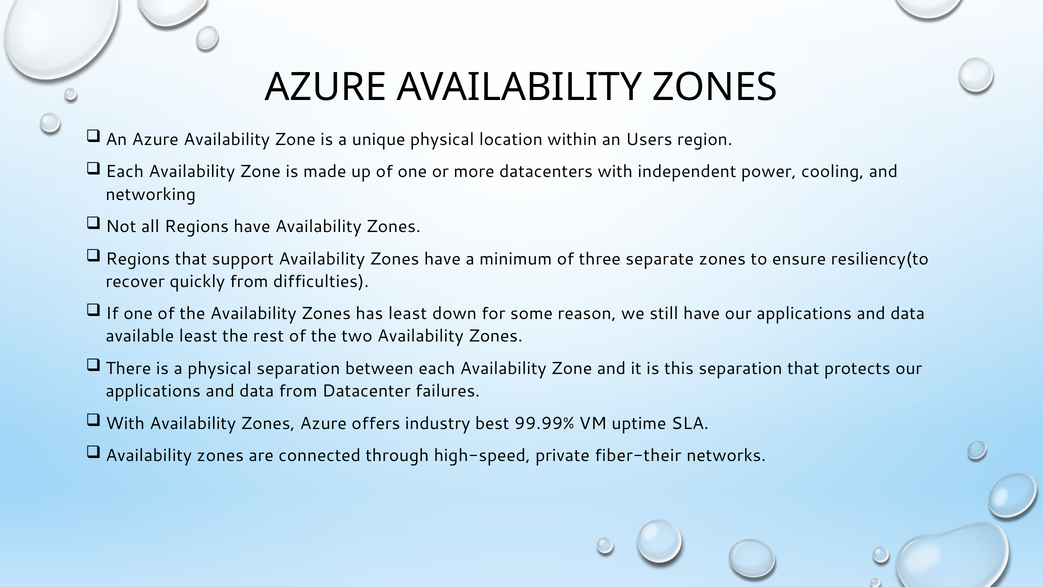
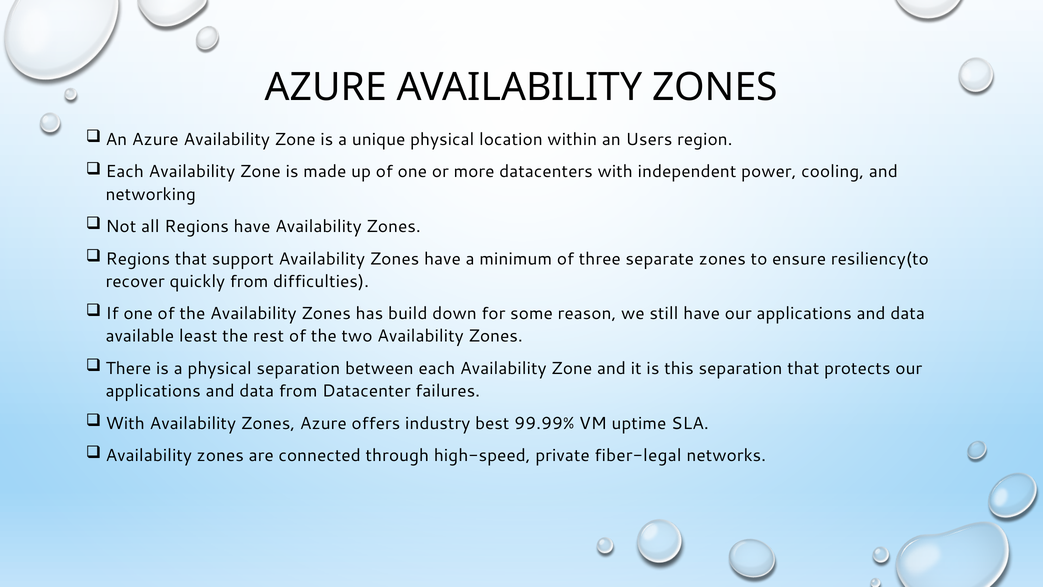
has least: least -> build (408, 314)
fiber-their: fiber-their -> fiber-legal (638, 455)
